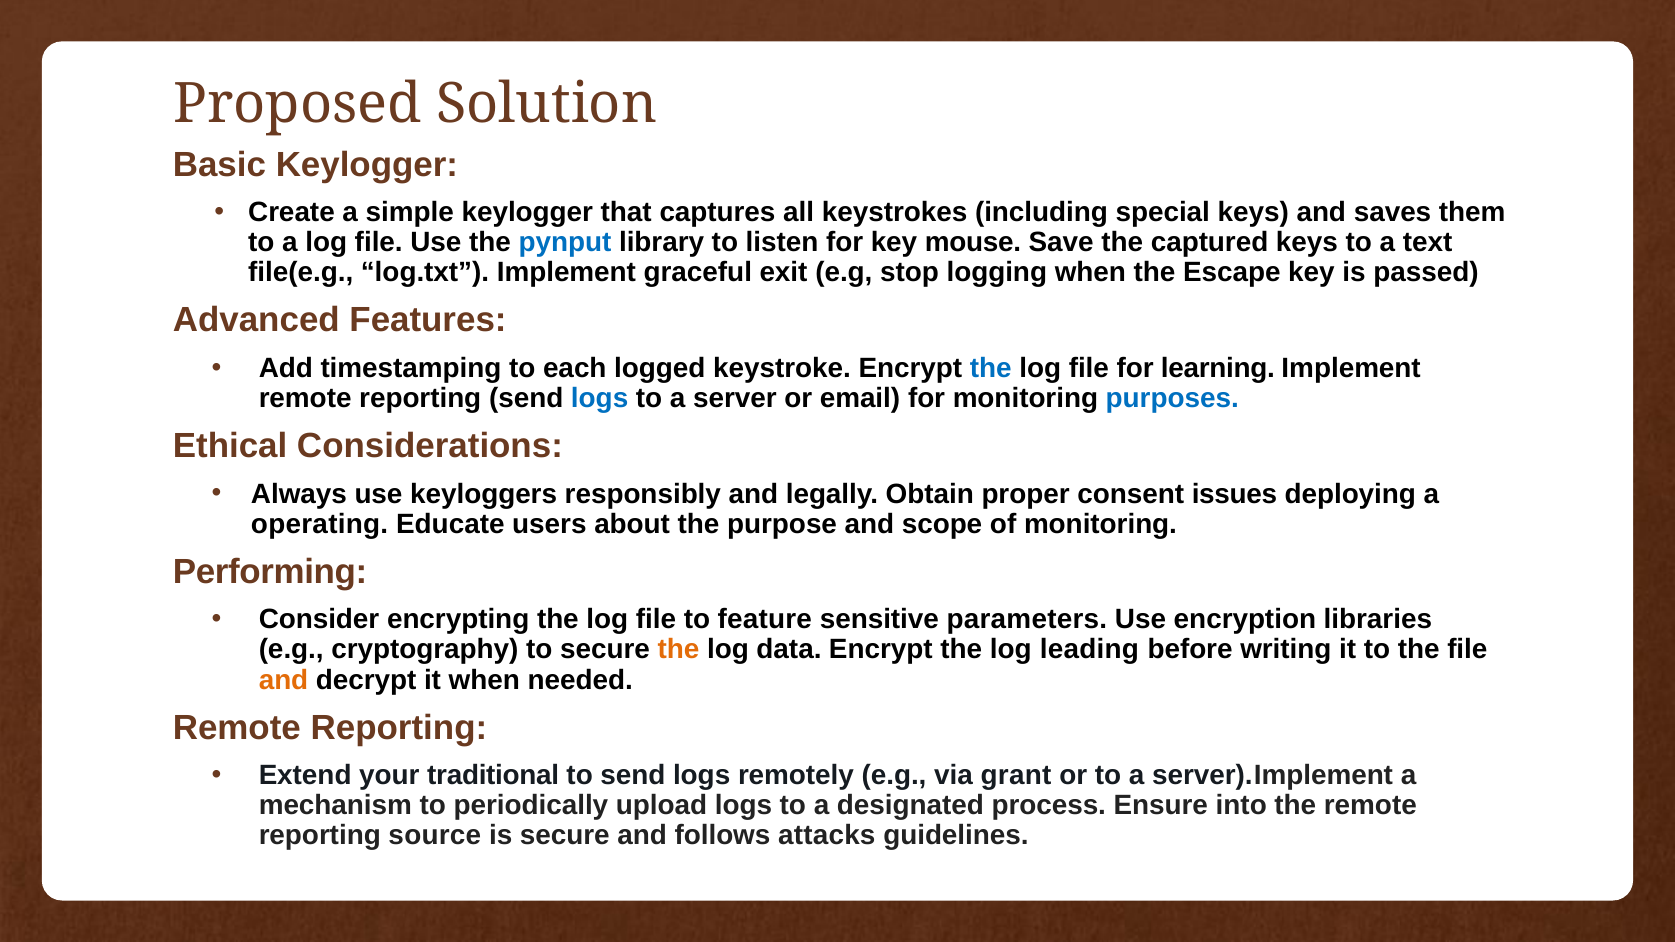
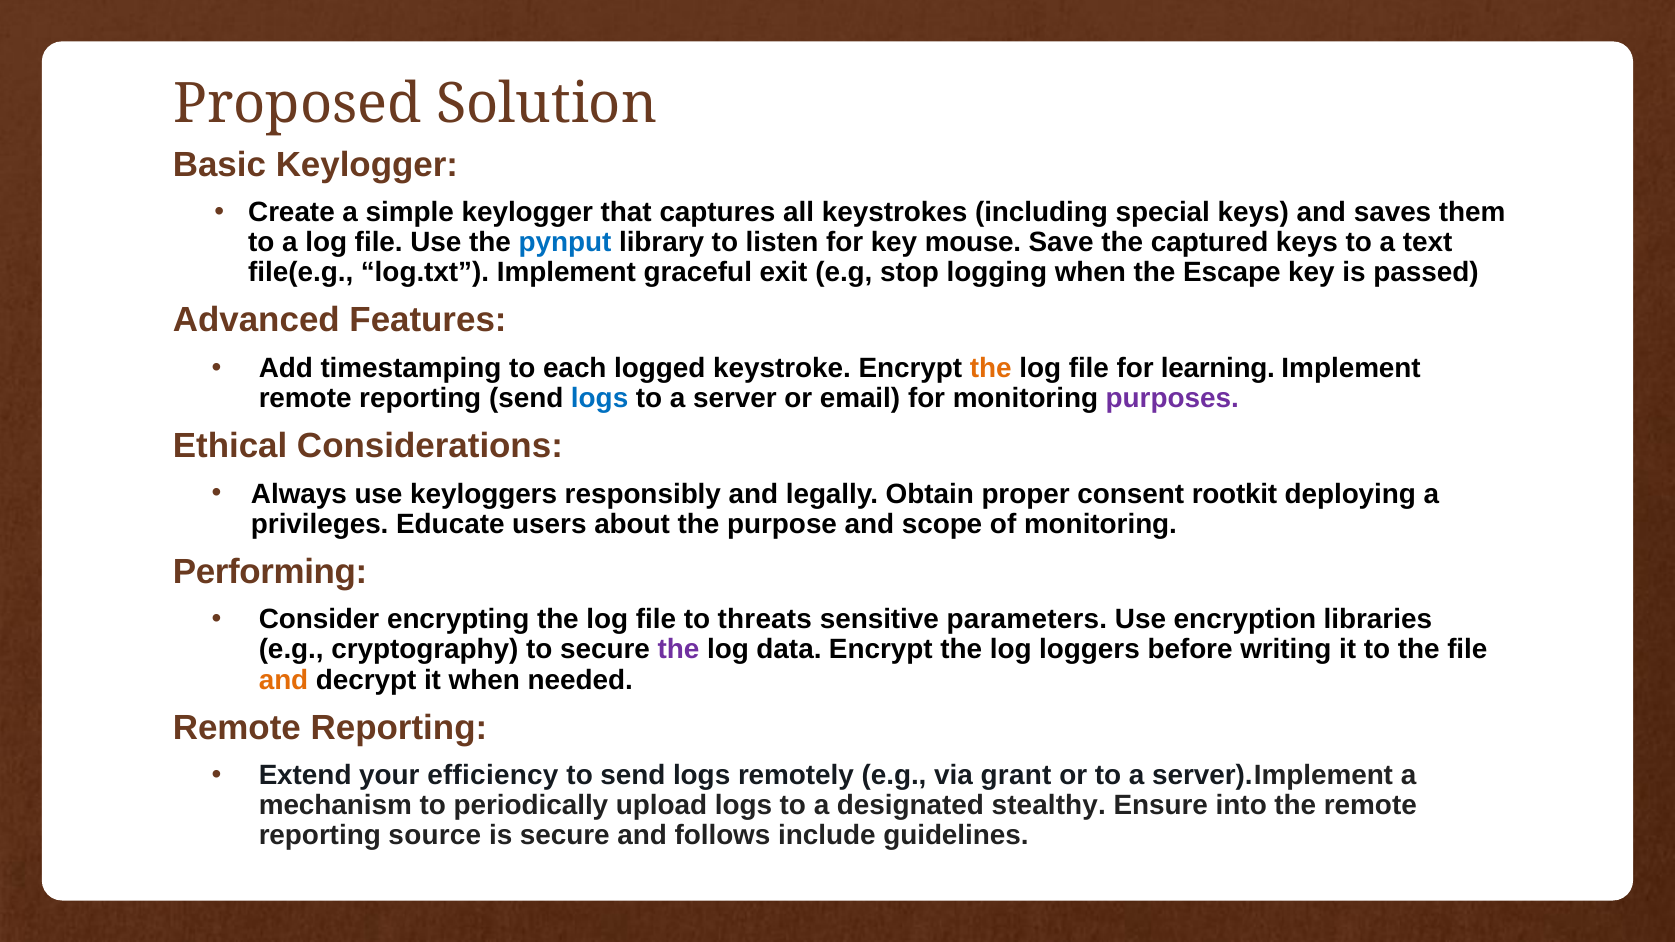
the colour: blue -> orange (991, 368)
purposes colour: blue -> purple (1172, 398)
issues: issues -> rootkit (1234, 494)
operating: operating -> privileges (320, 524)
feature: feature -> threats (765, 620)
the colour: orange -> purple (678, 650)
leading: leading -> loggers (1090, 650)
traditional: traditional -> efficiency (493, 776)
process: process -> stealthy (1049, 806)
attacks: attacks -> include (827, 836)
